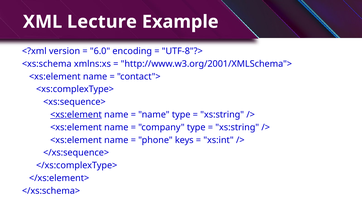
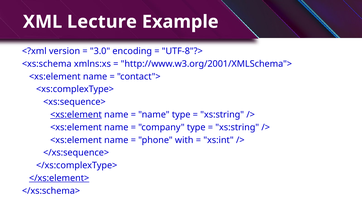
6.0: 6.0 -> 3.0 (100, 51)
keys: keys -> with (184, 140)
</xs:element> underline: none -> present (59, 178)
